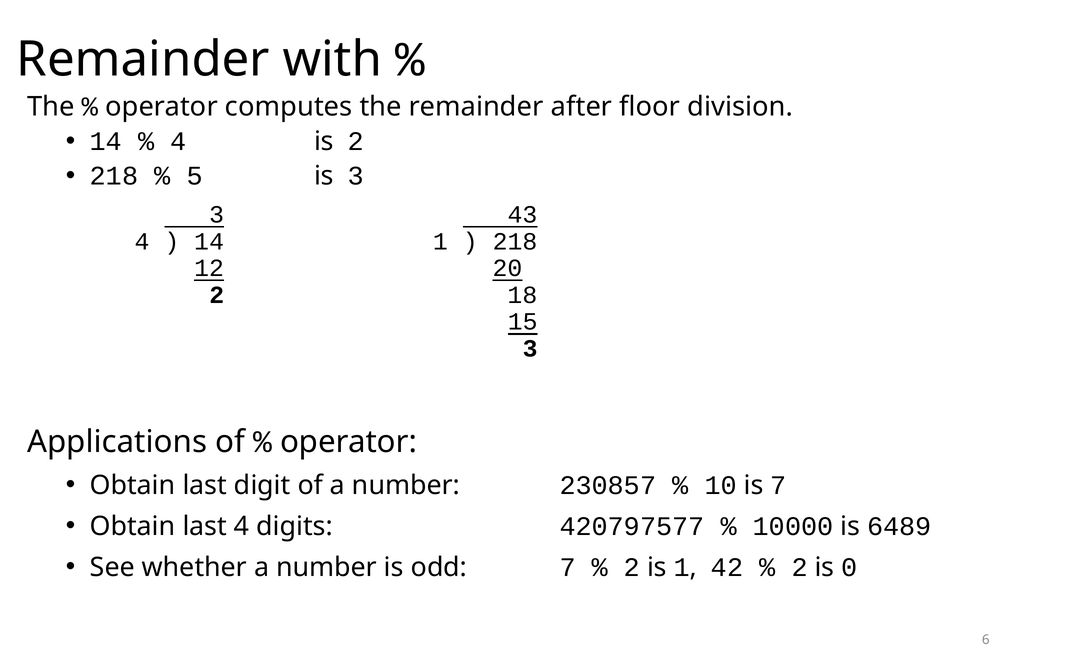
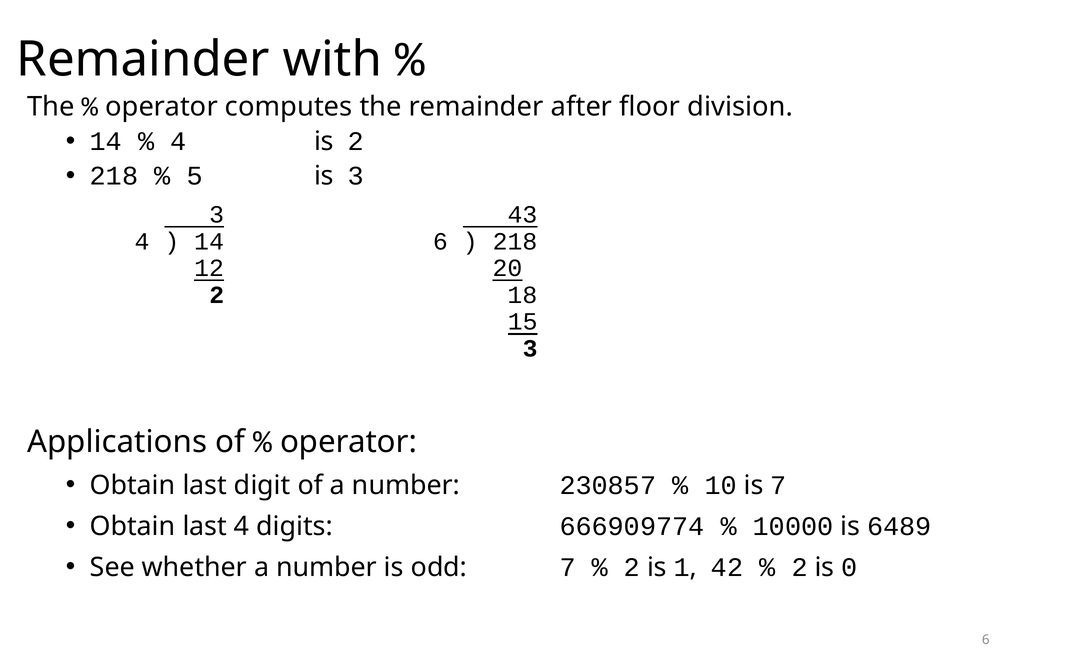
14 1: 1 -> 6 (440, 242)
420797577: 420797577 -> 666909774 (632, 526)
